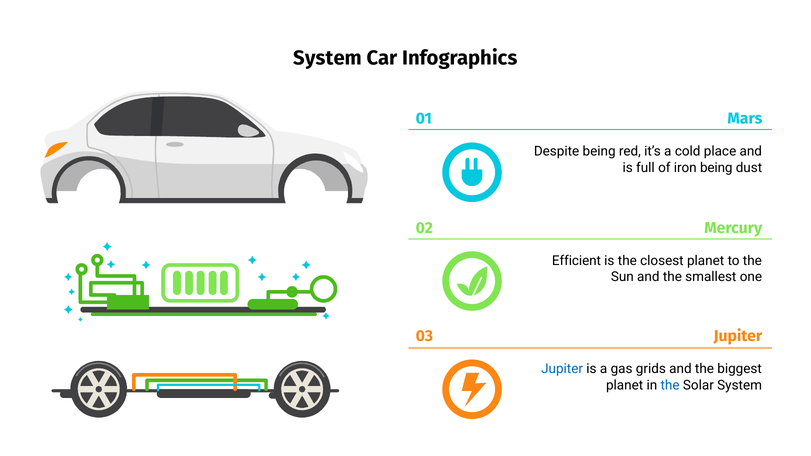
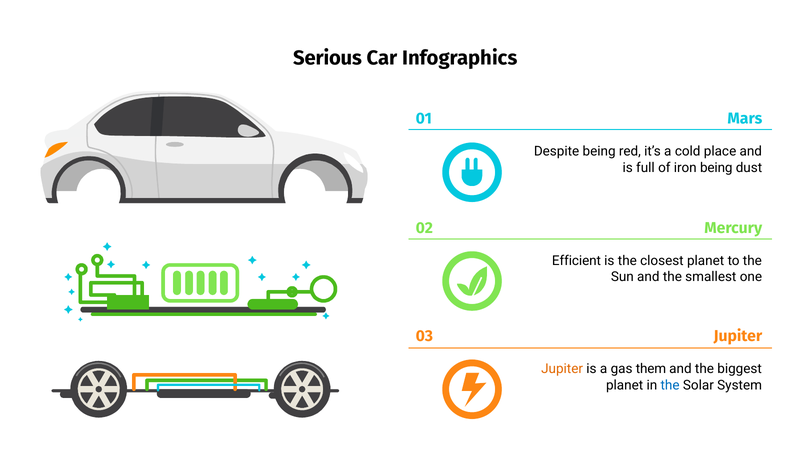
System: System -> Serious (328, 58)
Jupiter colour: blue -> orange (562, 369)
grids: grids -> them (651, 369)
